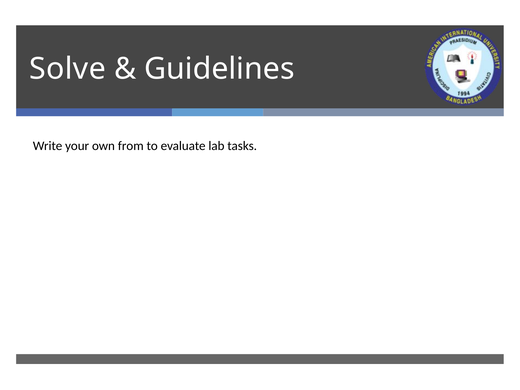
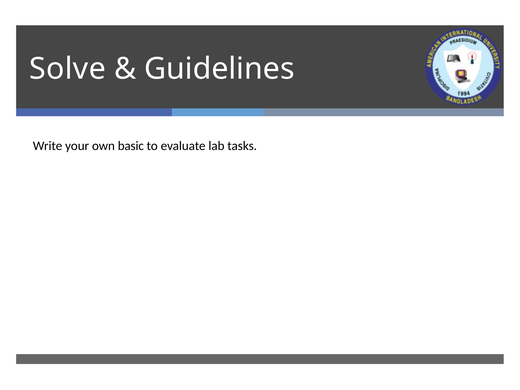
from: from -> basic (131, 146)
